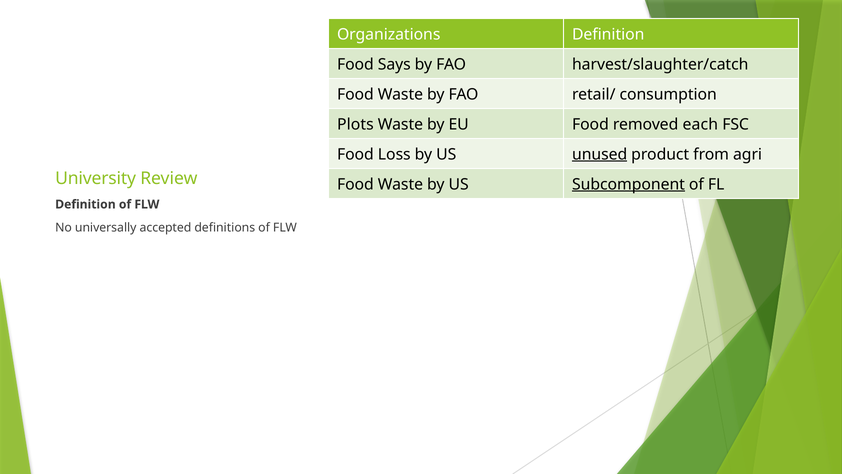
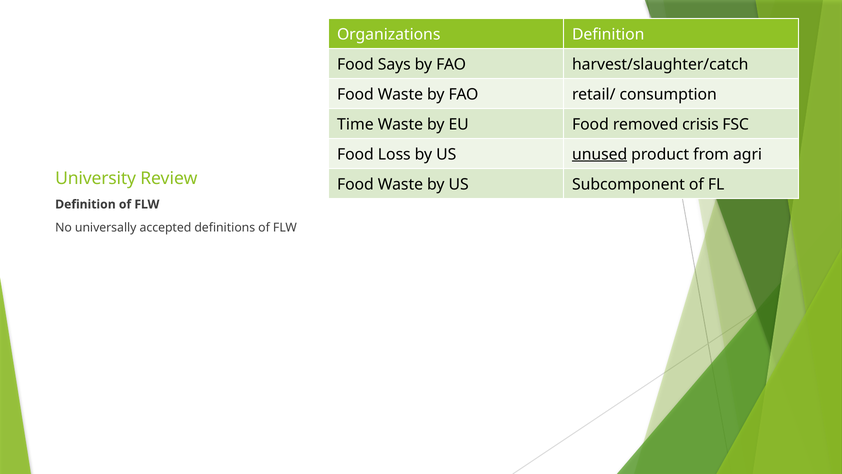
Plots: Plots -> Time (355, 124)
each: each -> crisis (700, 124)
Subcomponent underline: present -> none (629, 184)
